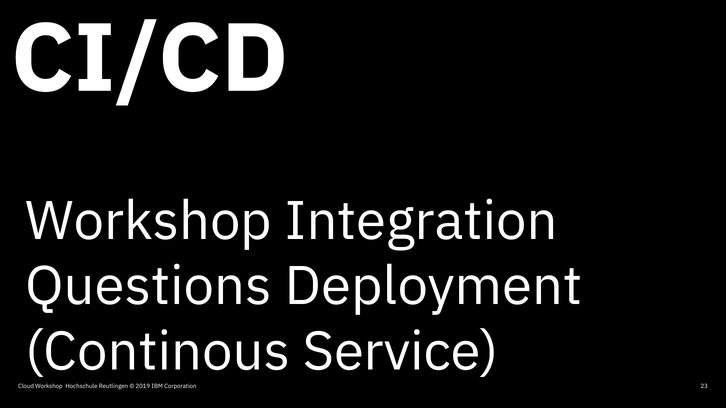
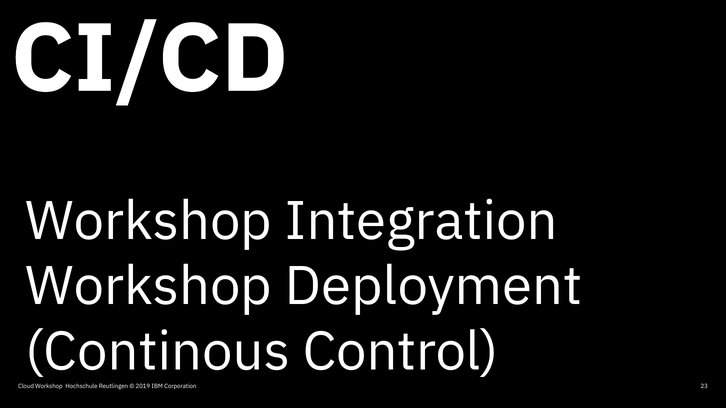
Questions: Questions -> Workshop (149, 287)
Service: Service -> Control (401, 352)
